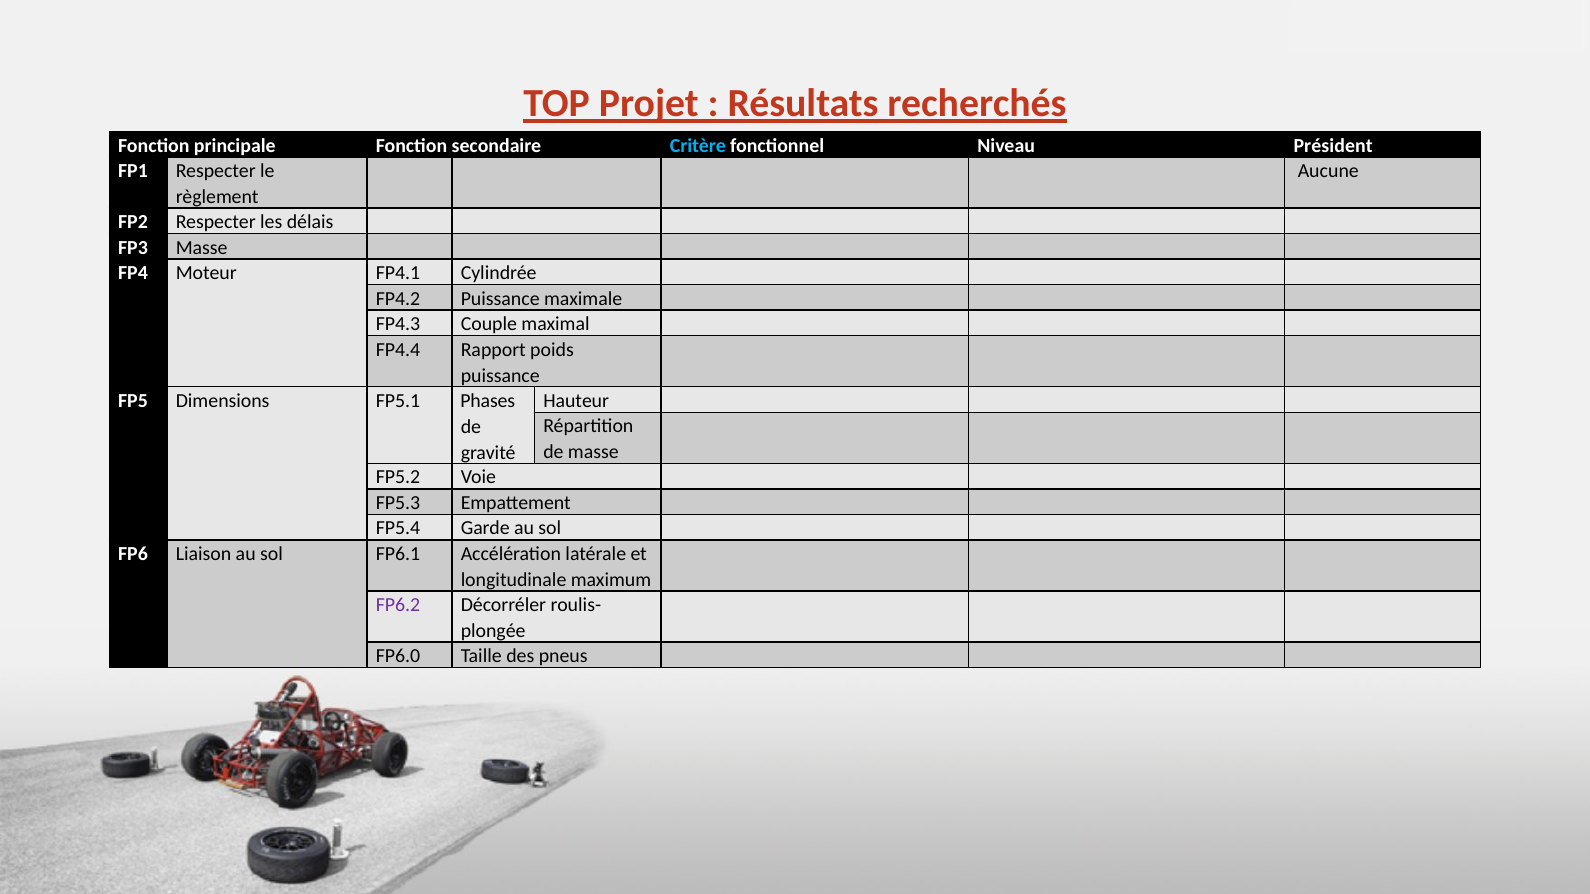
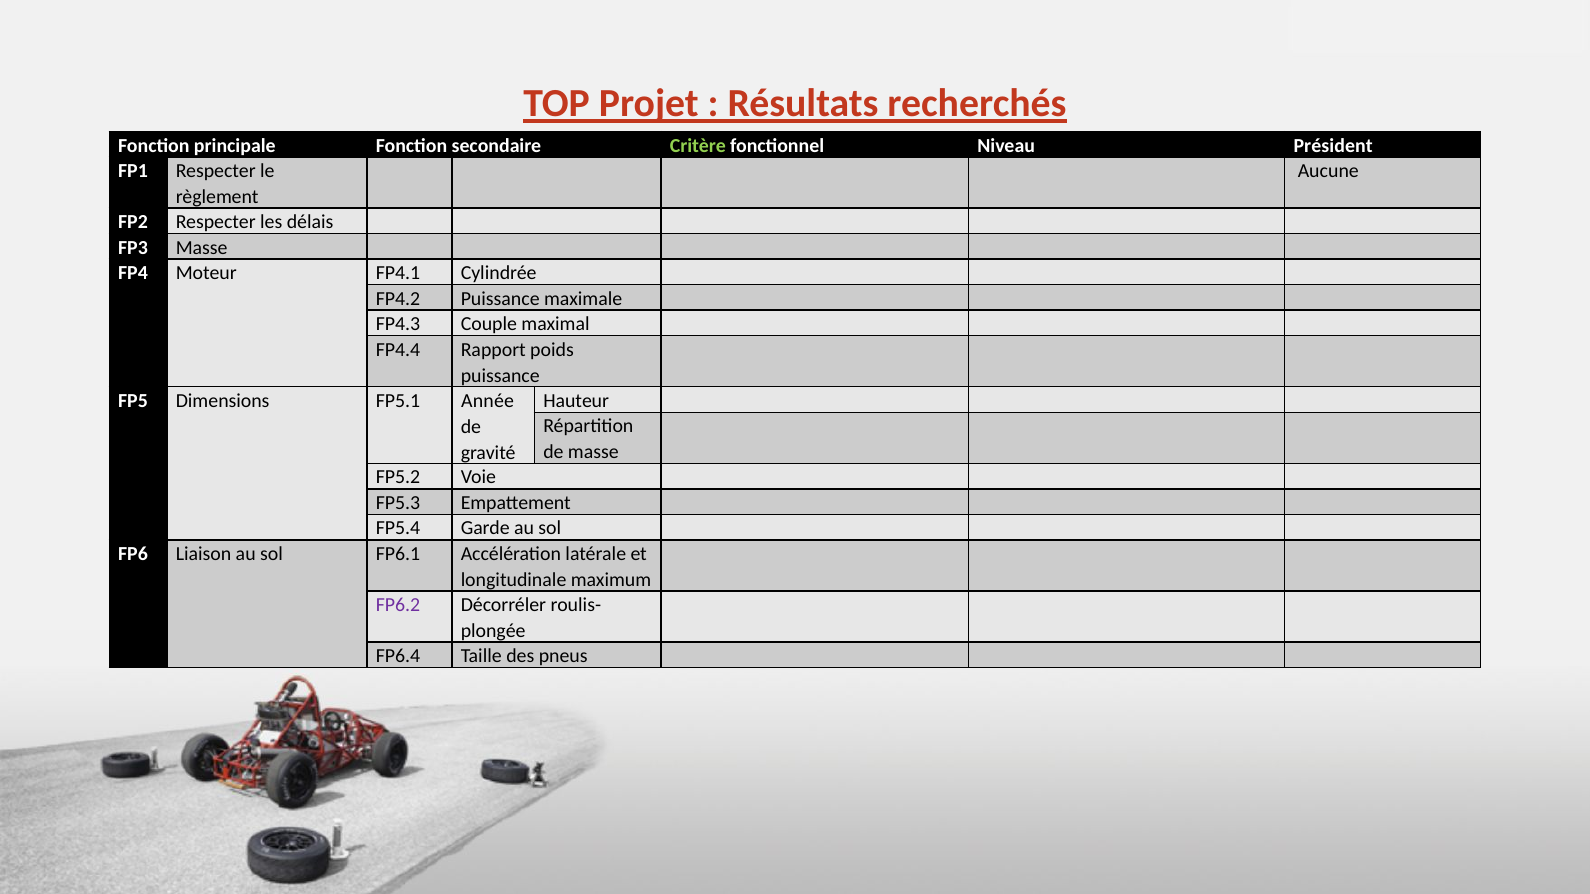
Critère colour: light blue -> light green (698, 146)
Phases: Phases -> Année (488, 401)
FP6.0: FP6.0 -> FP6.4 (398, 656)
